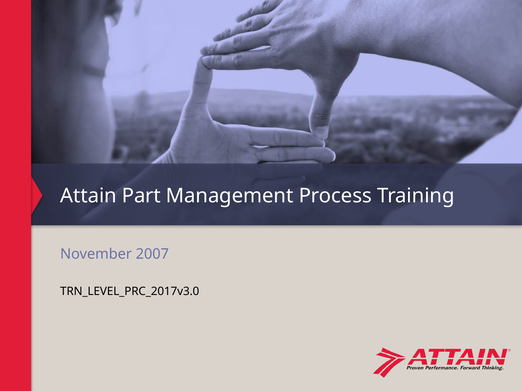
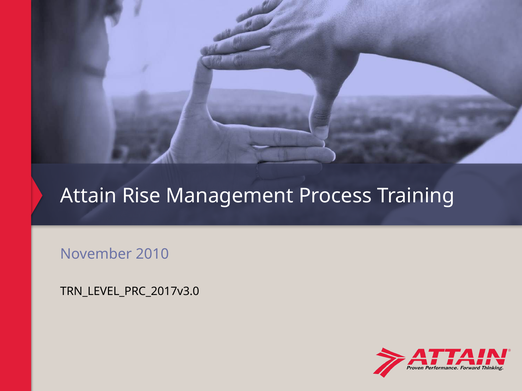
Part: Part -> Rise (141, 196)
2007: 2007 -> 2010 (152, 254)
